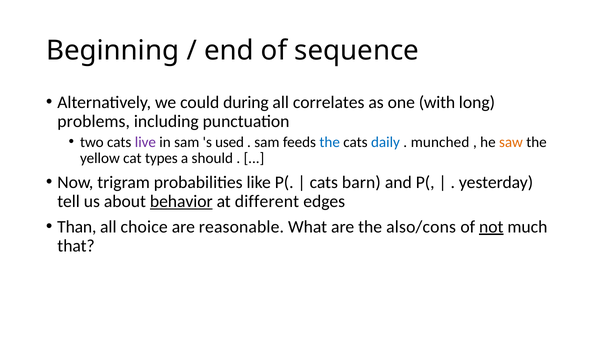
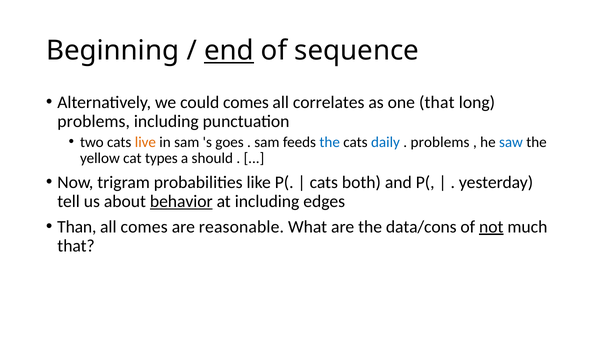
end underline: none -> present (229, 51)
could during: during -> comes (246, 102)
one with: with -> that (437, 102)
live colour: purple -> orange (145, 142)
used: used -> goes (230, 142)
munched: munched -> problems (440, 142)
saw colour: orange -> blue (511, 142)
barn: barn -> both (361, 182)
at different: different -> including (267, 201)
all choice: choice -> comes (144, 227)
also/cons: also/cons -> data/cons (421, 227)
